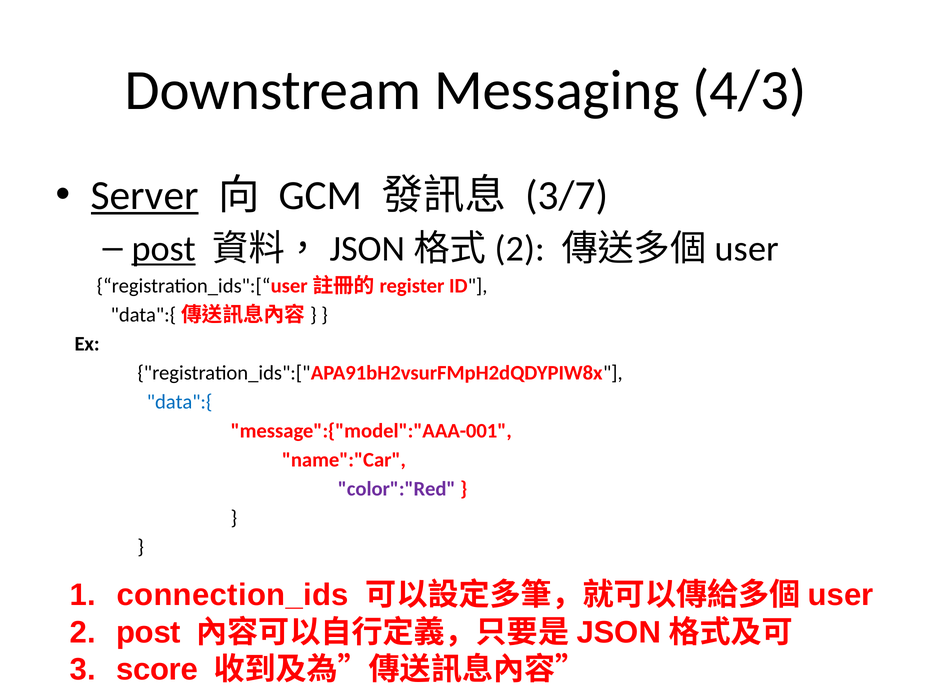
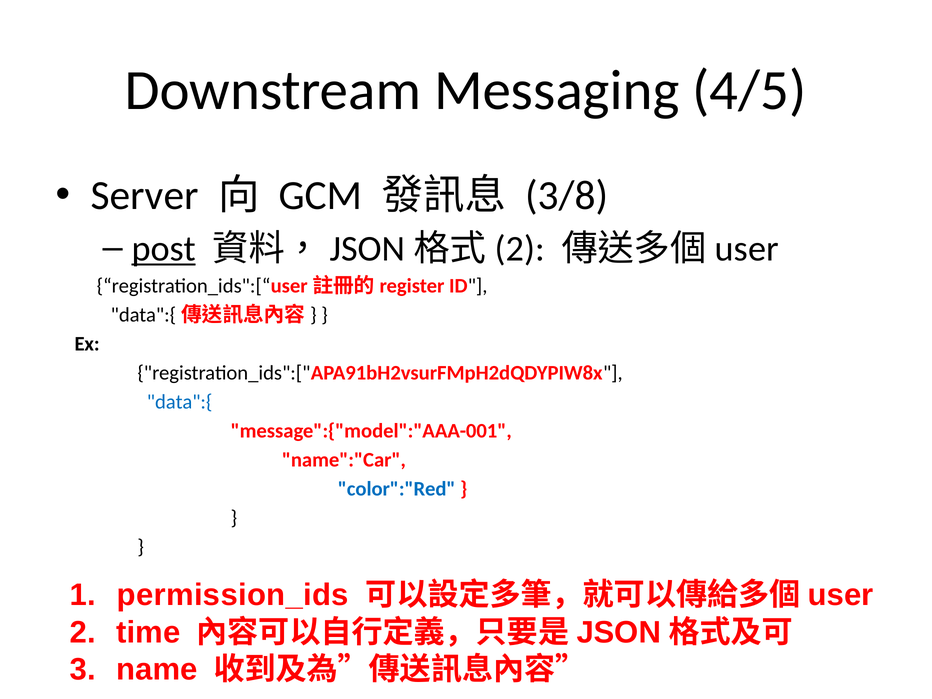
4/3: 4/3 -> 4/5 (749, 90)
Server underline: present -> none (145, 196)
3/7: 3/7 -> 3/8 (567, 196)
color":"Red colour: purple -> blue (397, 489)
connection_ids: connection_ids -> permission_ids (233, 595)
post: post -> time (148, 632)
score: score -> name (157, 670)
